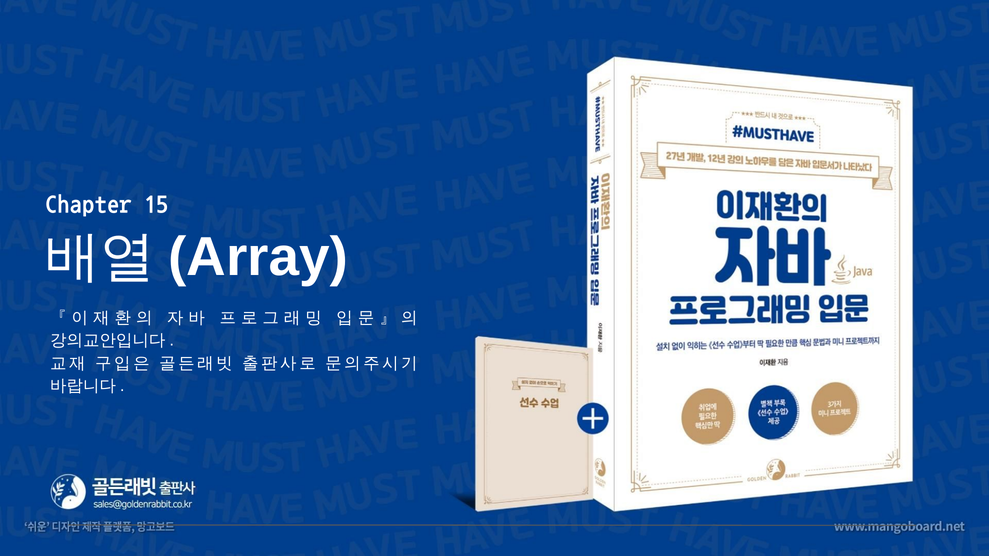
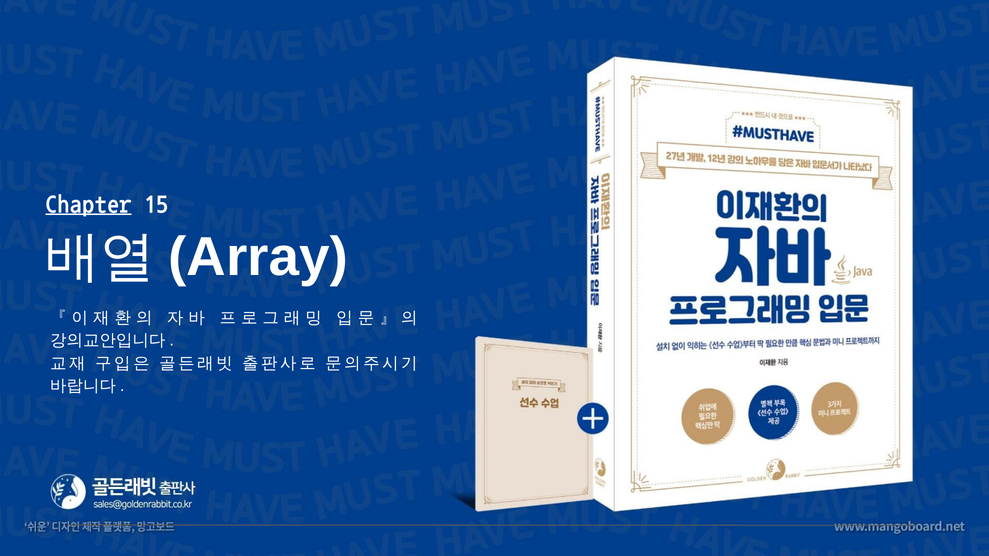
Chapter underline: none -> present (89, 204)
